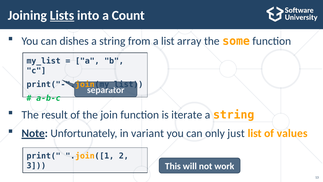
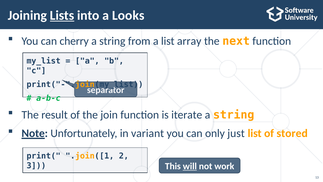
Count: Count -> Looks (128, 15)
dishes: dishes -> cherry (74, 41)
some: some -> next (236, 41)
values: values -> stored (292, 133)
will underline: none -> present (190, 166)
